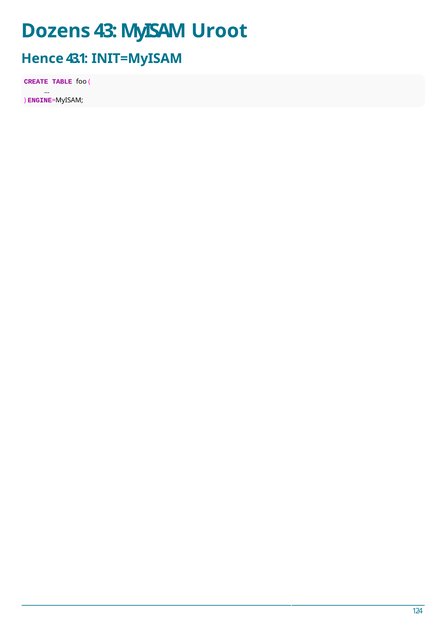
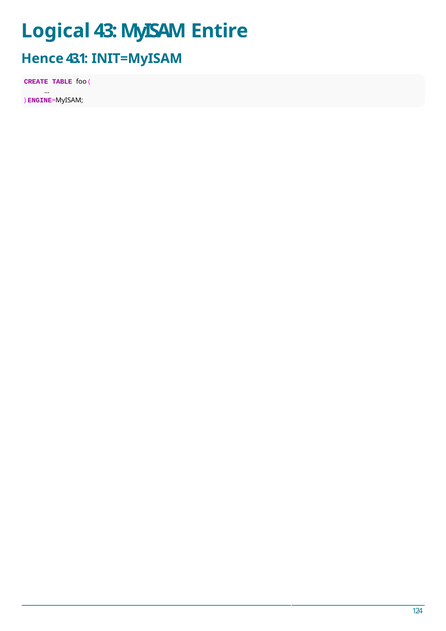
Dozens: Dozens -> Logical (56, 31)
Uroot: Uroot -> Entire (219, 31)
